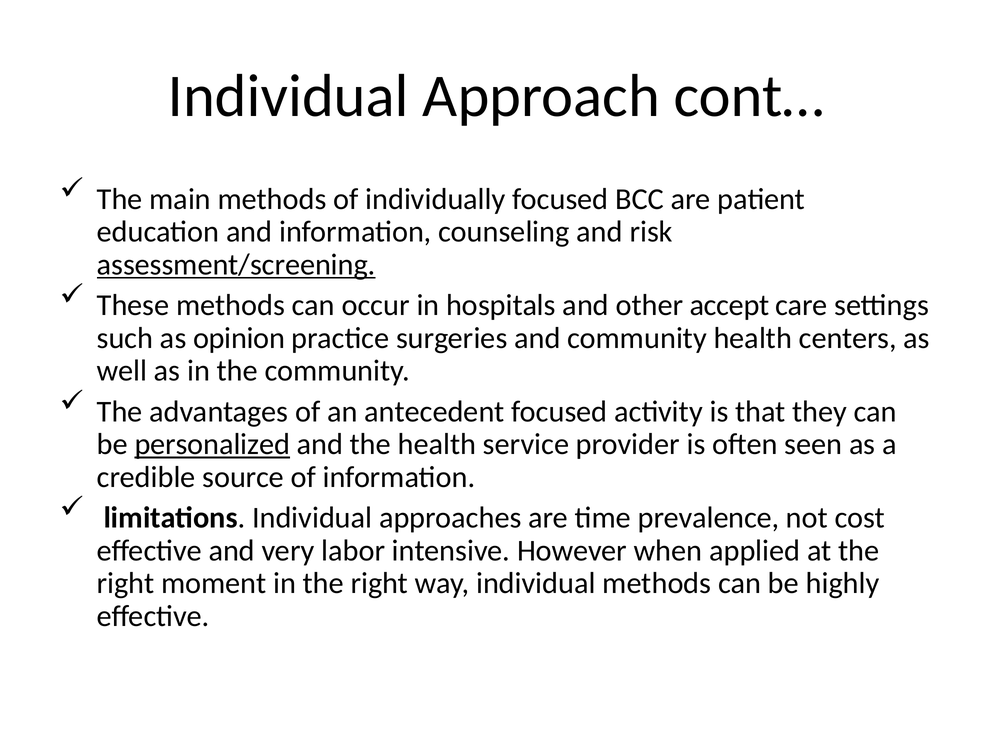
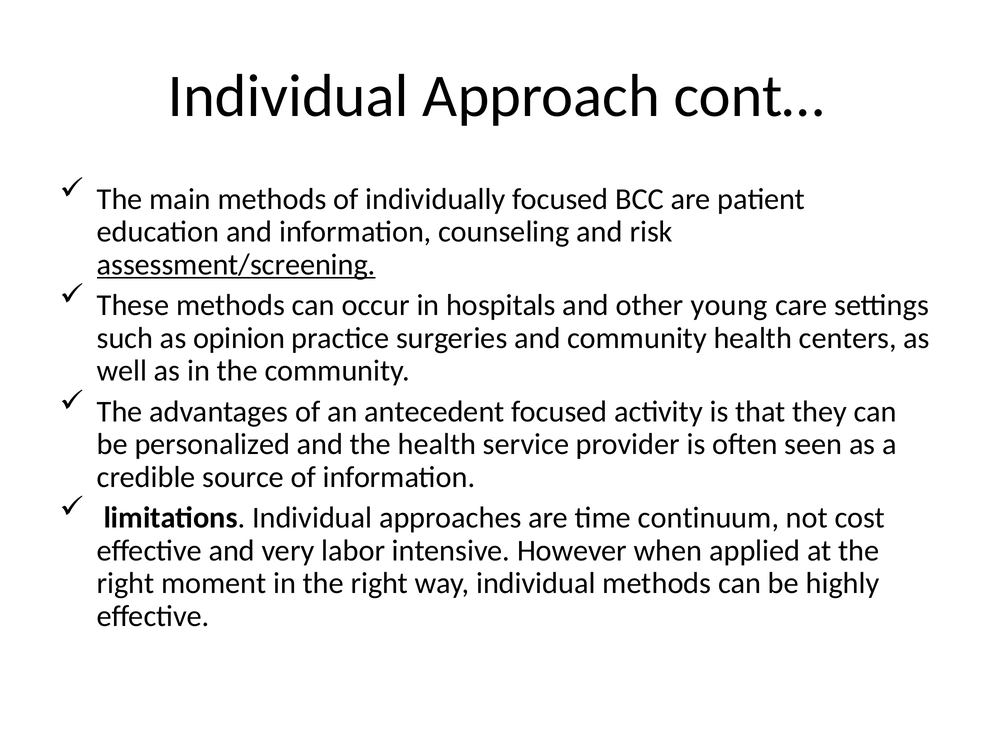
accept: accept -> young (729, 305)
personalized underline: present -> none (212, 444)
prevalence: prevalence -> continuum (708, 518)
